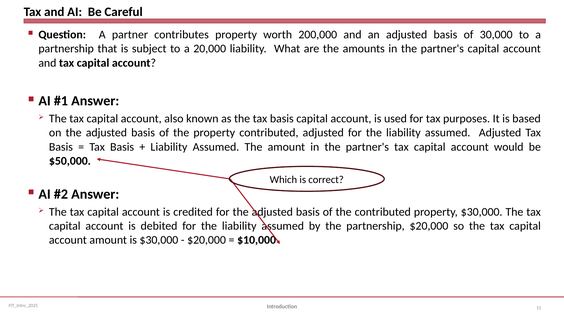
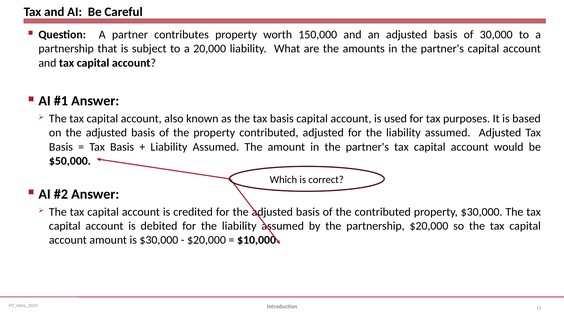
200,000: 200,000 -> 150,000 (318, 35)
